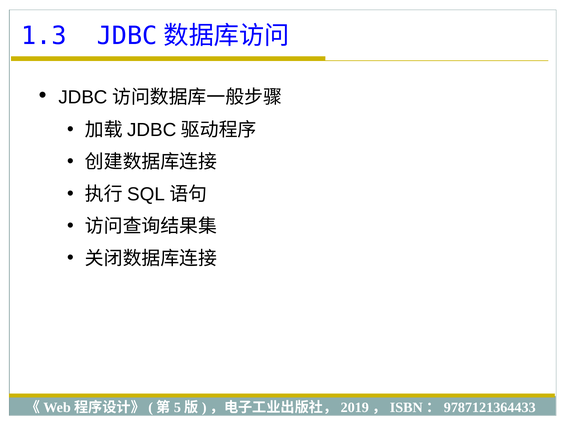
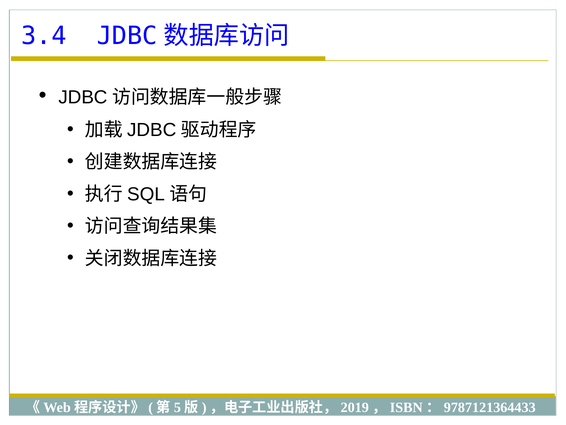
1.3: 1.3 -> 3.4 (44, 36)
